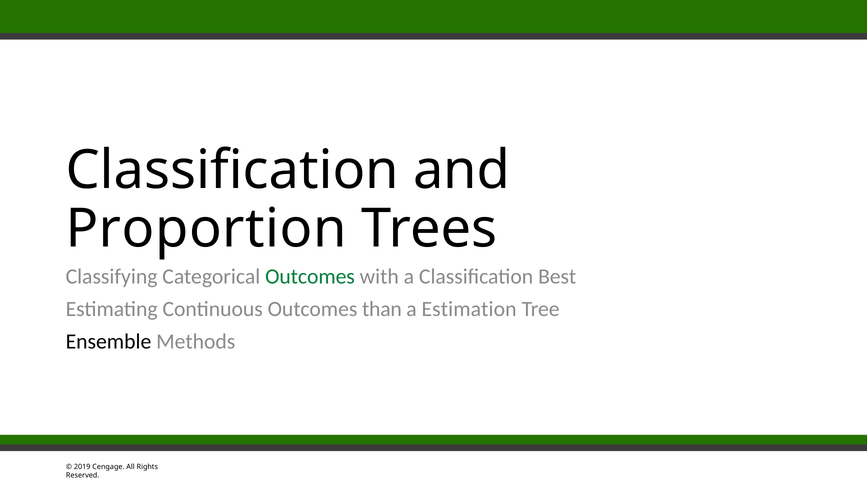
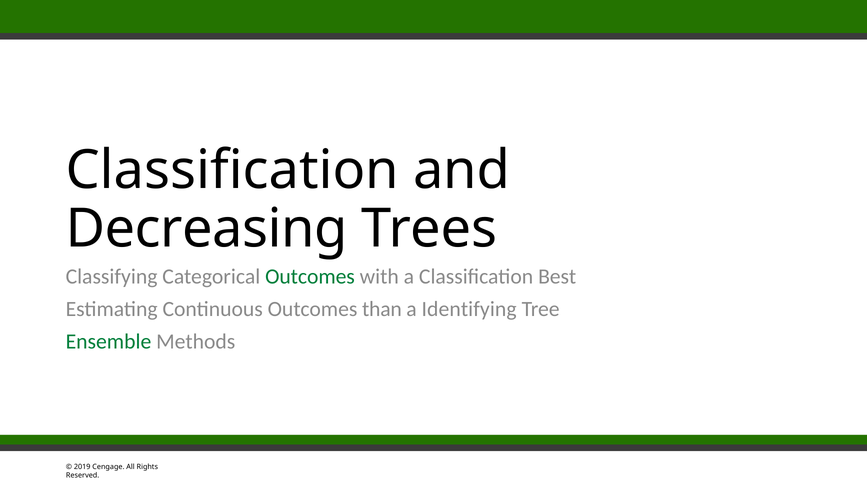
Proportion: Proportion -> Decreasing (207, 229)
Estimation: Estimation -> Identifying (469, 309)
Ensemble colour: black -> green (108, 341)
